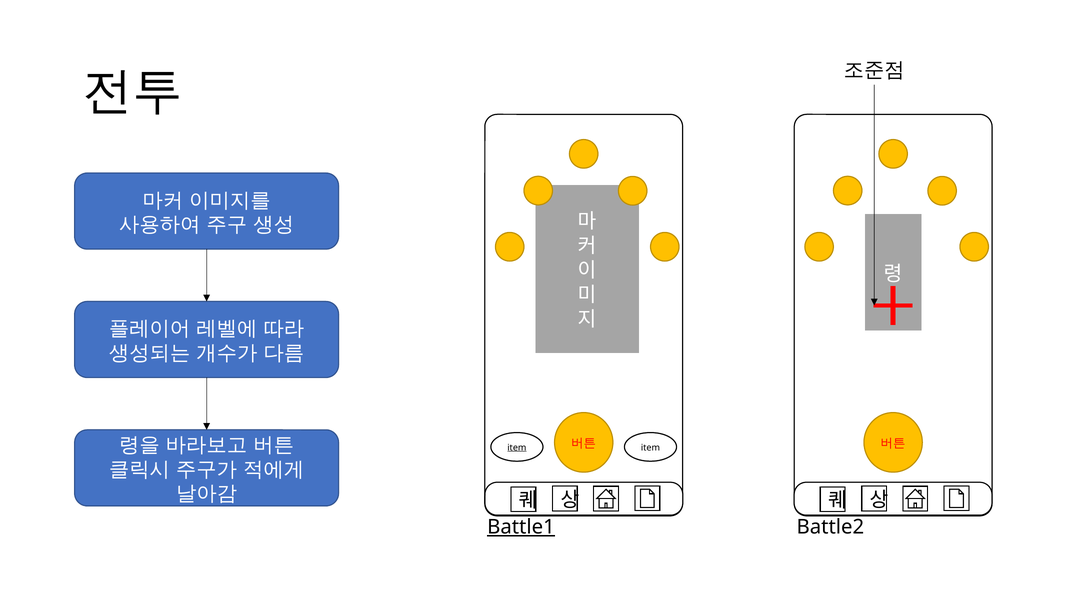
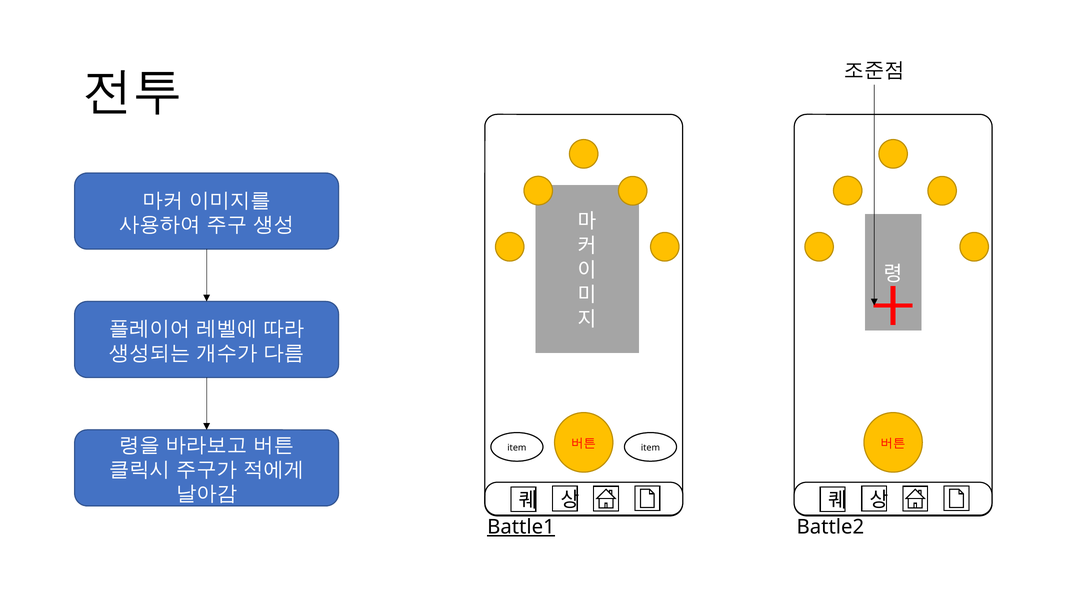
item underline: present -> none (517, 447)
